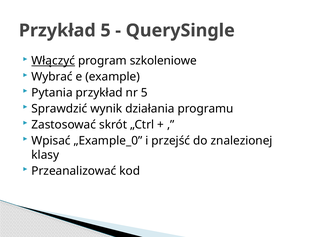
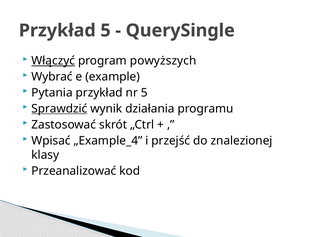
szkoleniowe: szkoleniowe -> powyższych (163, 61)
Sprawdzić underline: none -> present (59, 108)
„Example_0: „Example_0 -> „Example_4 (108, 140)
